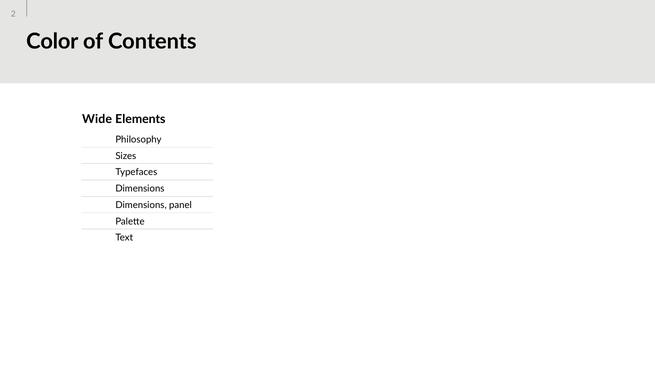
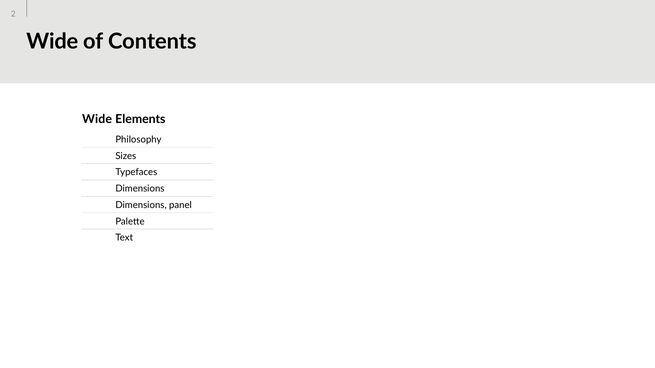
Color: Color -> Wide (52, 42)
